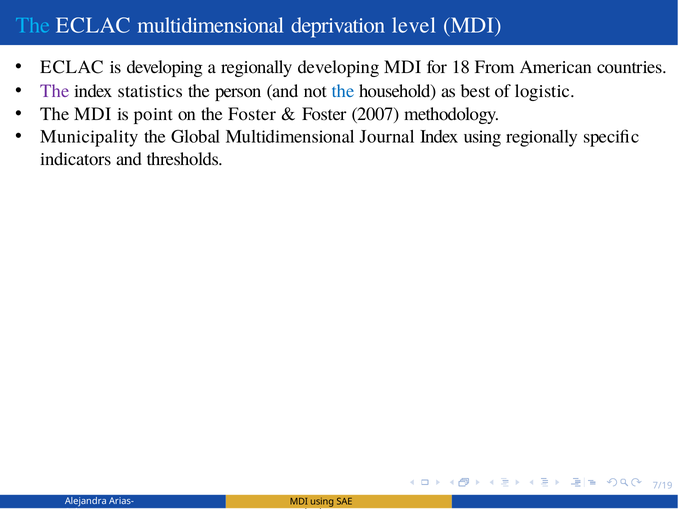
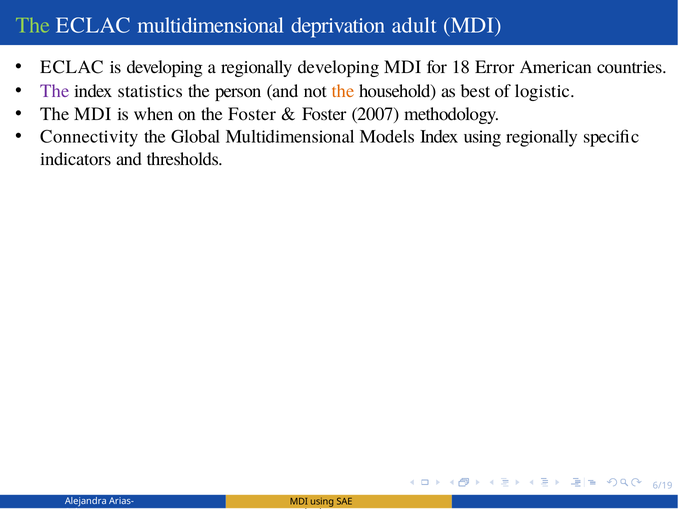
The colour: light blue -> light green (33, 25)
level: level -> adult (414, 25)
From: From -> Error (495, 67)
the colour: blue -> orange (343, 91)
point: point -> when (154, 114)
Municipality: Municipality -> Connectivity (90, 137)
Journal: Journal -> Models (387, 137)
7/19: 7/19 -> 6/19 (663, 486)
